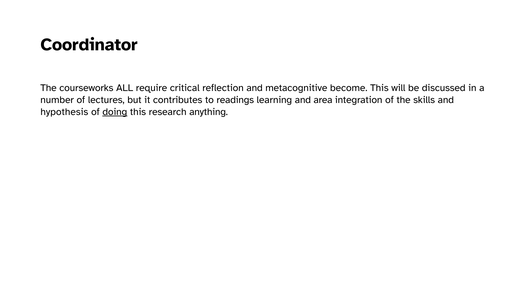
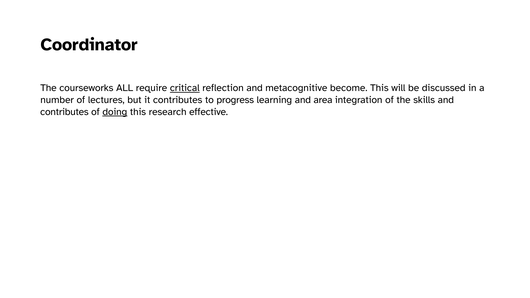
critical underline: none -> present (185, 88)
readings: readings -> progress (235, 100)
hypothesis: hypothesis -> contributes (64, 112)
anything: anything -> effective (209, 112)
